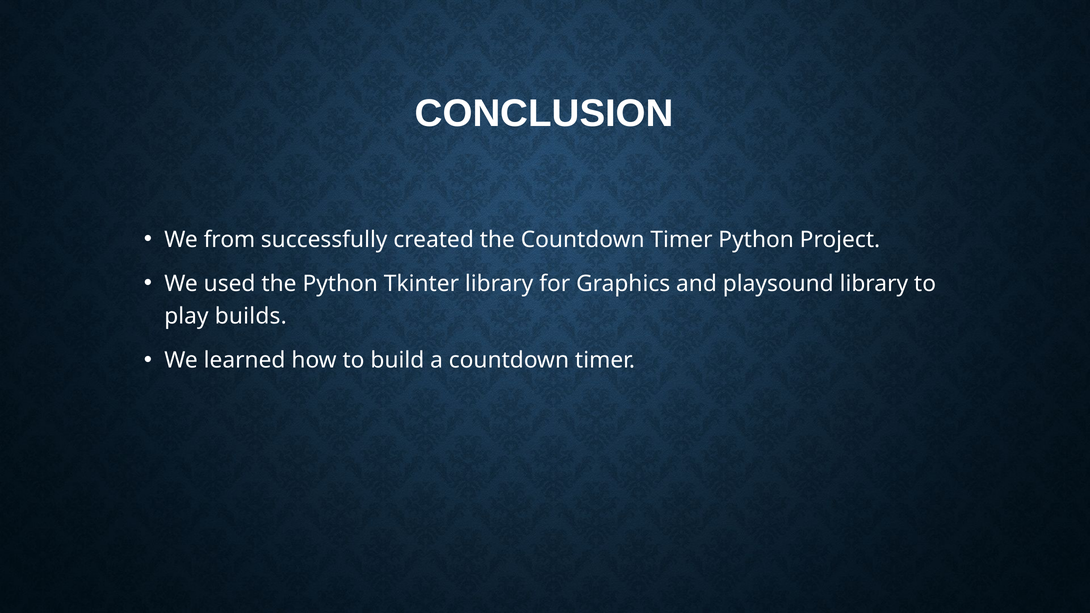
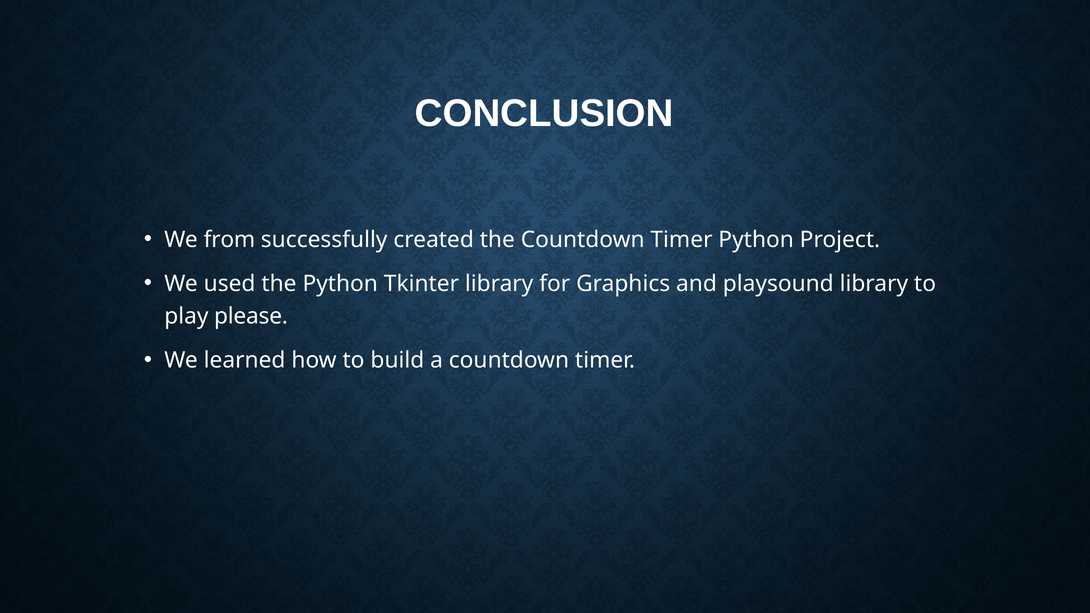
builds: builds -> please (251, 316)
